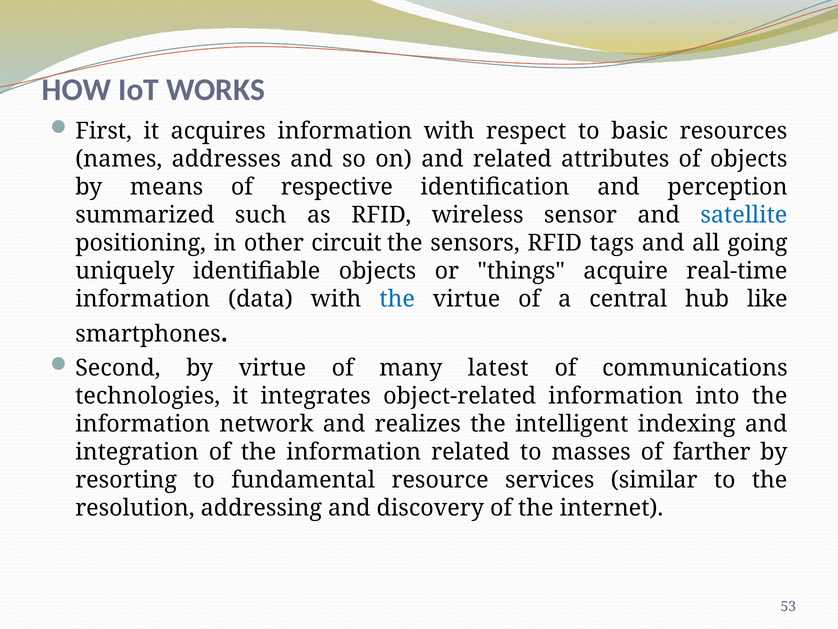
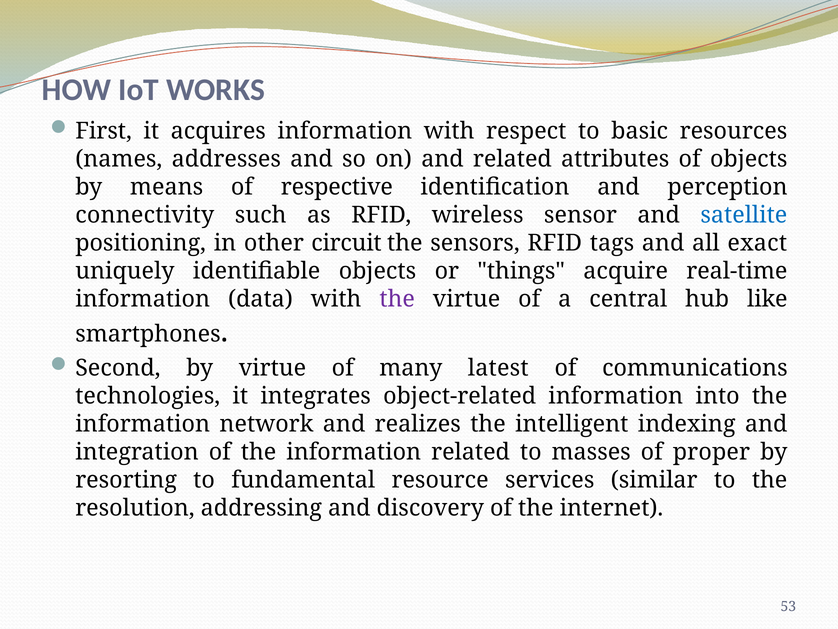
summarized: summarized -> connectivity (145, 215)
going: going -> exact (757, 243)
the colour: blue -> purple (397, 299)
farther: farther -> proper (711, 452)
